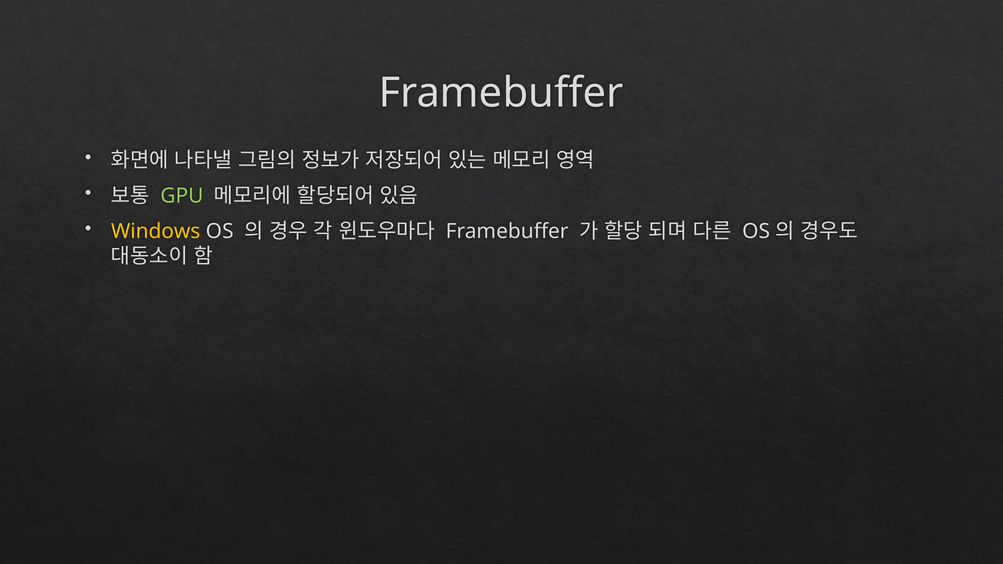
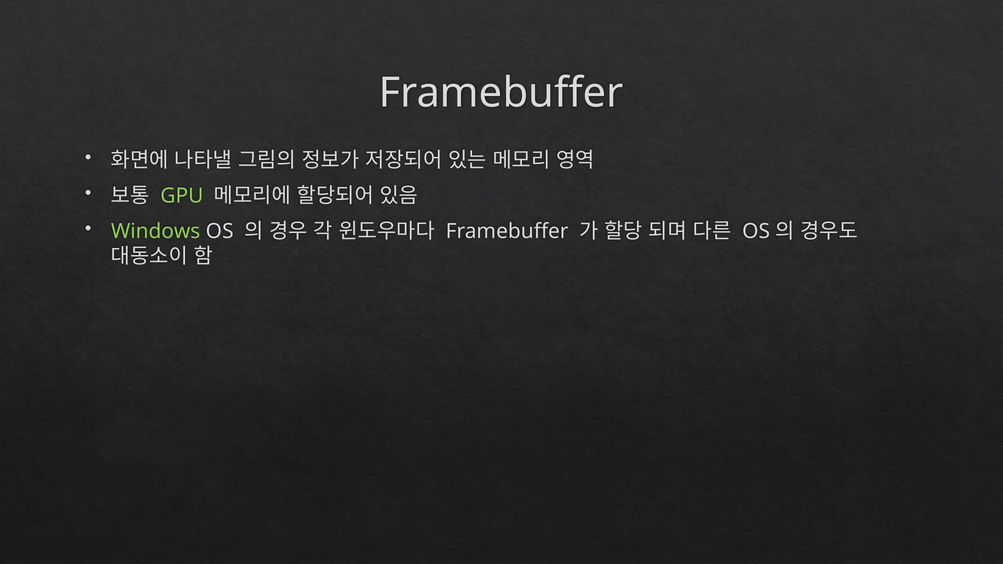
Windows colour: yellow -> light green (156, 231)
